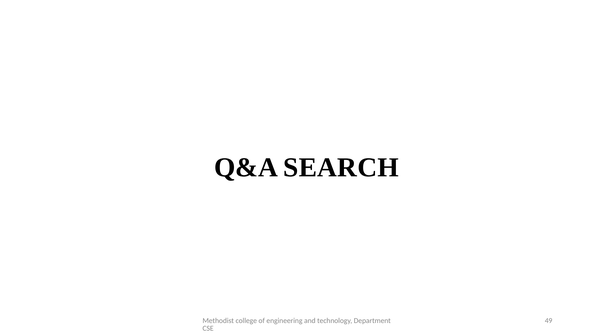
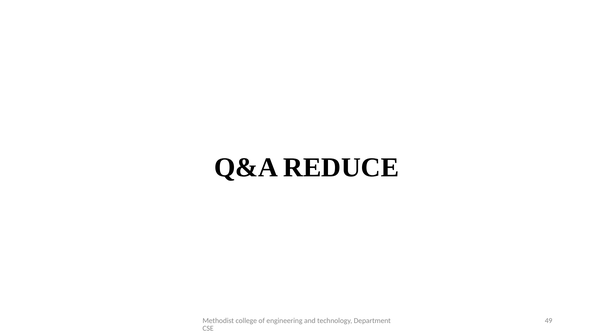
SEARCH: SEARCH -> REDUCE (341, 168)
